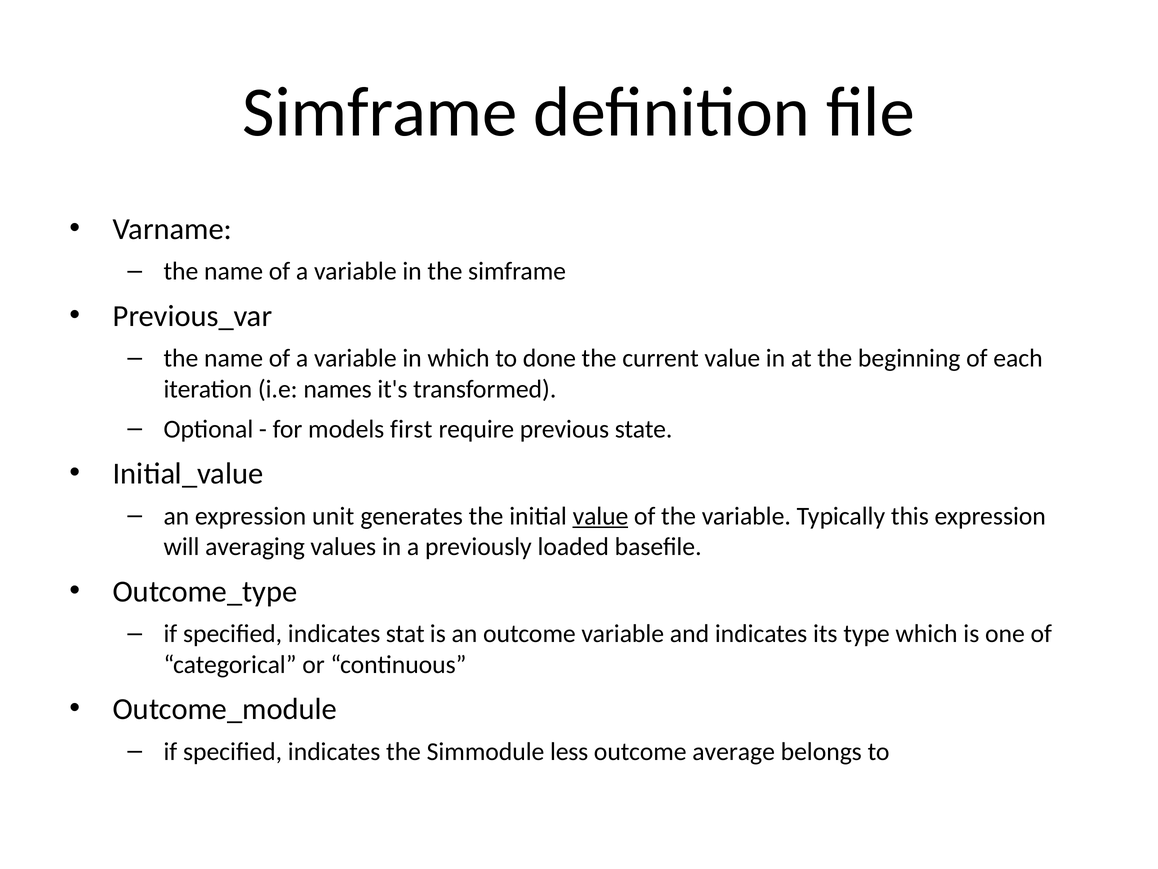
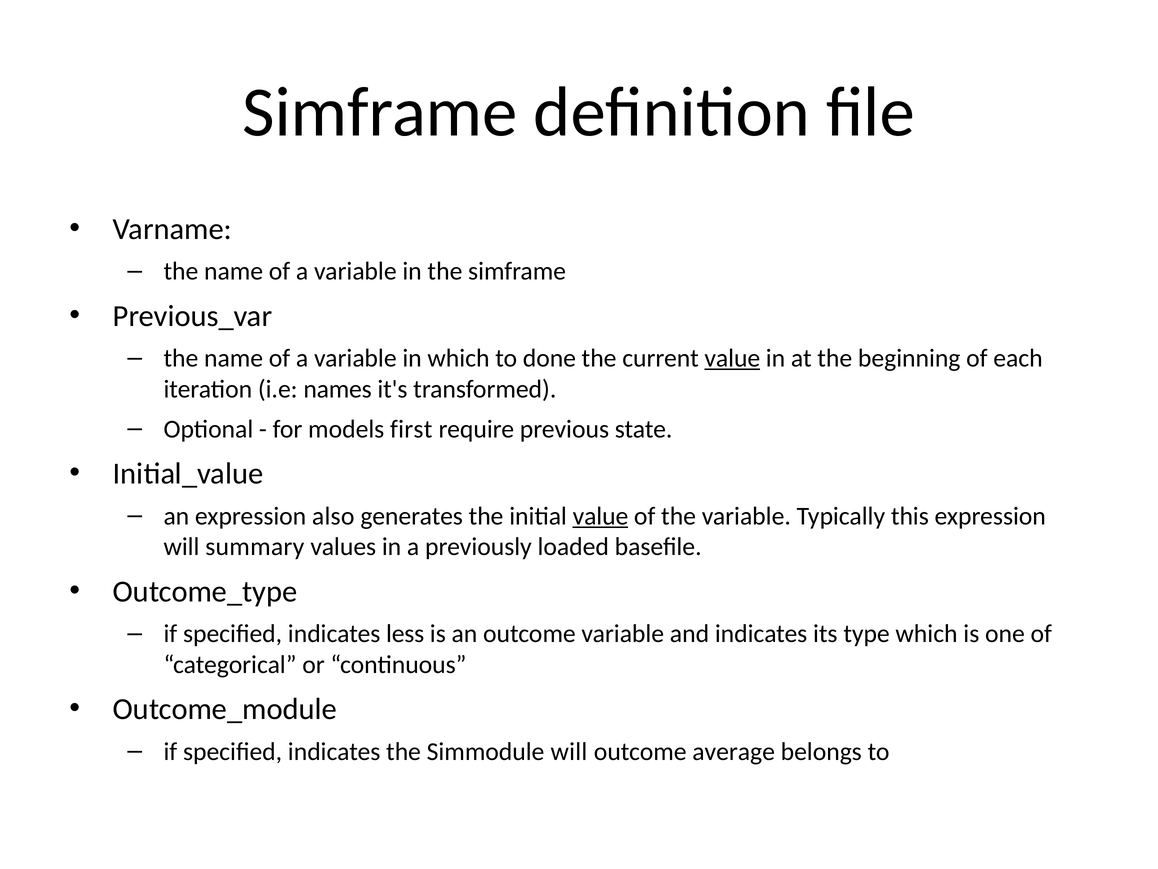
value underline: none -> present (732, 358)
unit: unit -> also (333, 516)
averaging: averaging -> summary (255, 547)
stat: stat -> less (405, 634)
Simmodule less: less -> will (569, 751)
